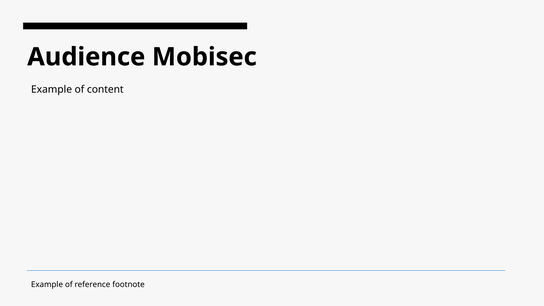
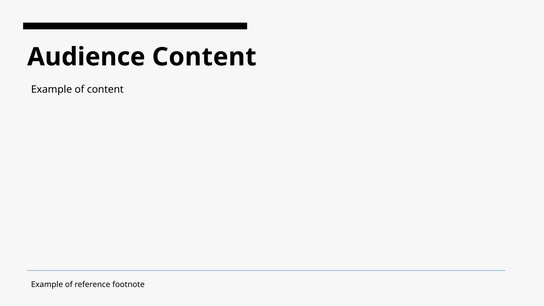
Audience Mobisec: Mobisec -> Content (204, 57)
